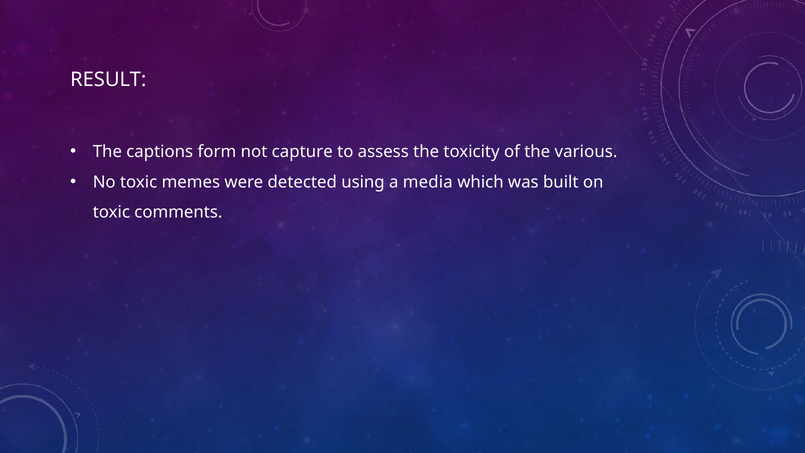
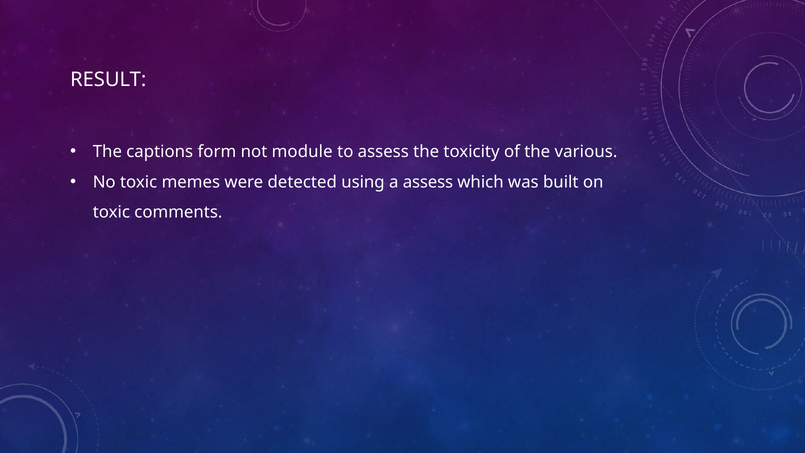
capture: capture -> module (302, 152)
a media: media -> assess (428, 182)
